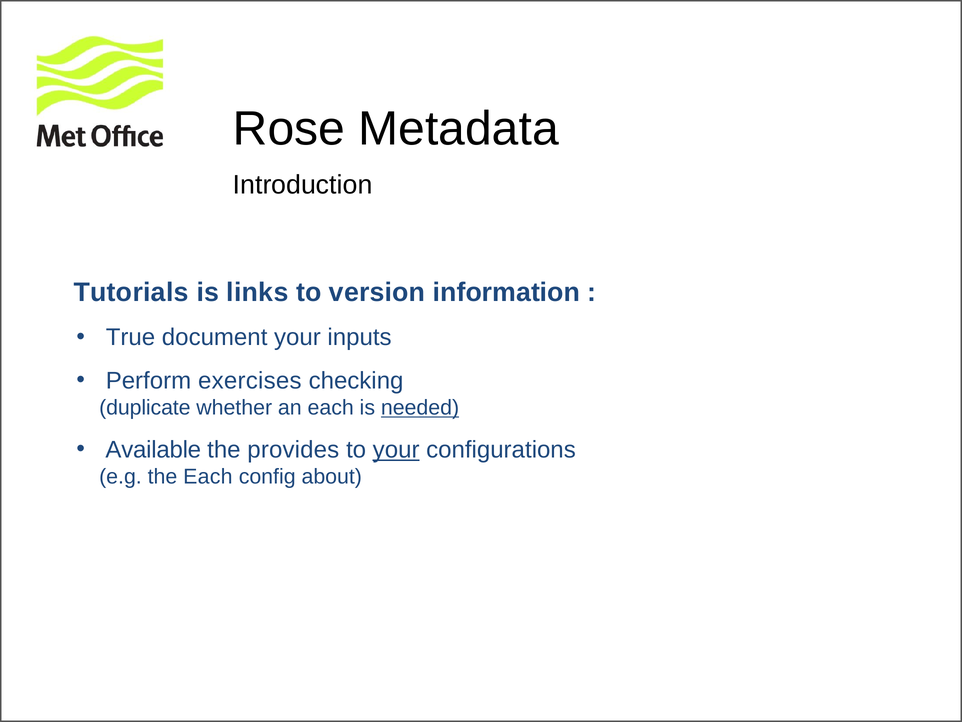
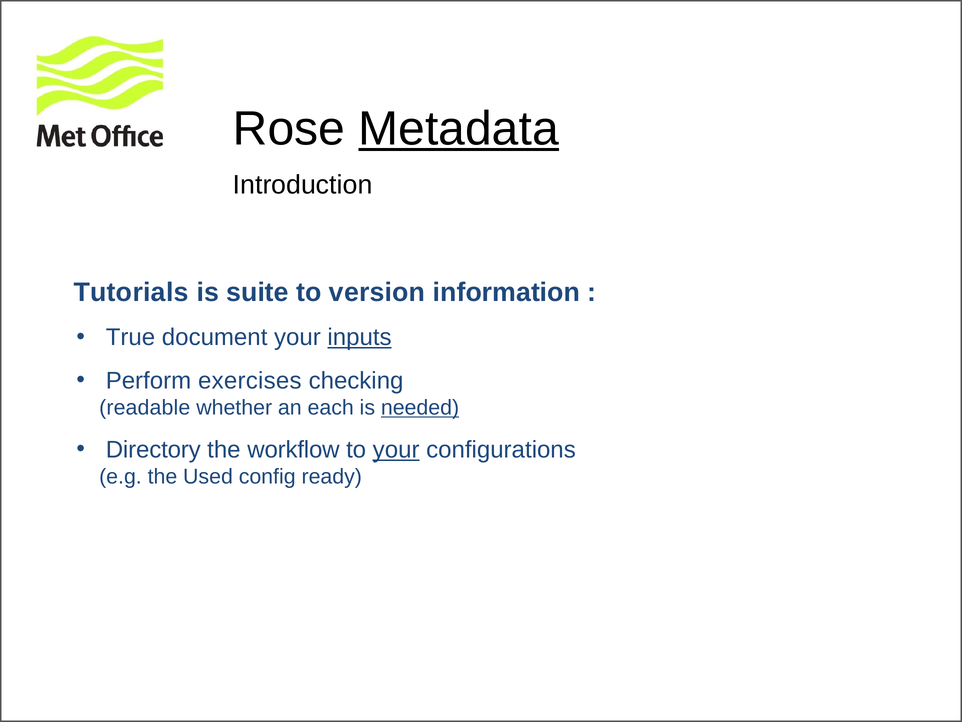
Metadata underline: none -> present (459, 129)
links: links -> suite (258, 292)
inputs underline: none -> present (360, 337)
duplicate: duplicate -> readable (145, 408)
Available: Available -> Directory (153, 449)
provides: provides -> workflow (293, 449)
the Each: Each -> Used (208, 476)
about: about -> ready (332, 476)
